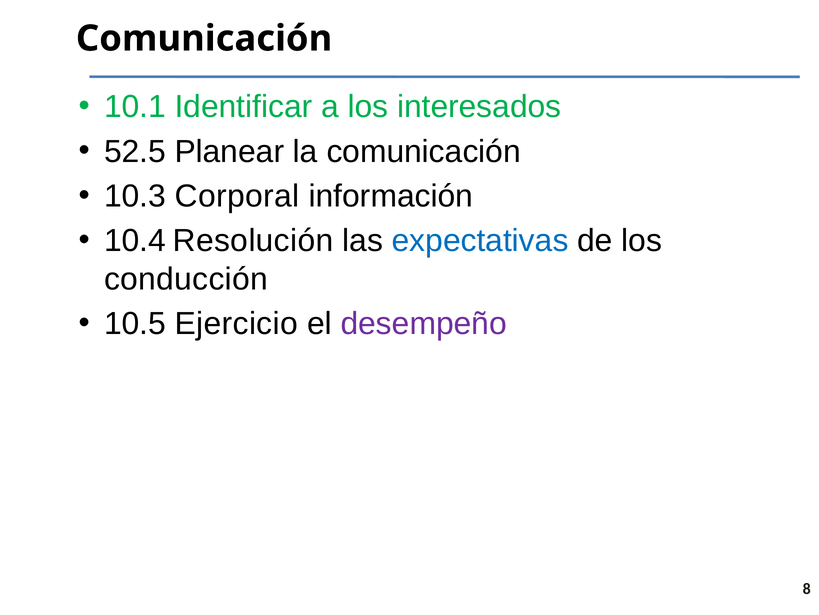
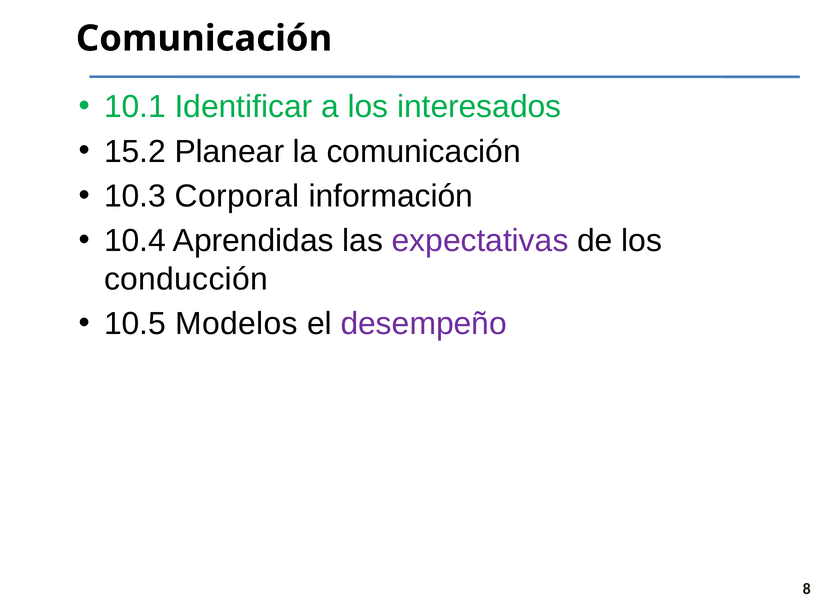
52.5: 52.5 -> 15.2 (135, 151)
Resolución: Resolución -> Aprendidas (253, 241)
expectativas colour: blue -> purple (480, 241)
Ejercicio: Ejercicio -> Modelos (236, 324)
